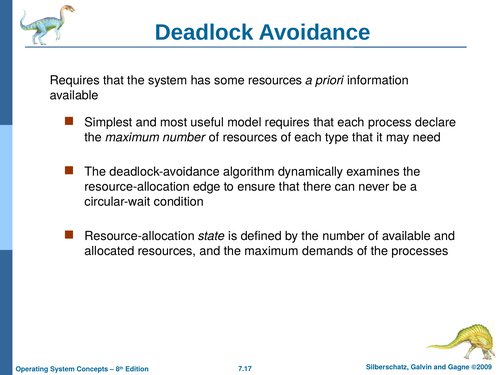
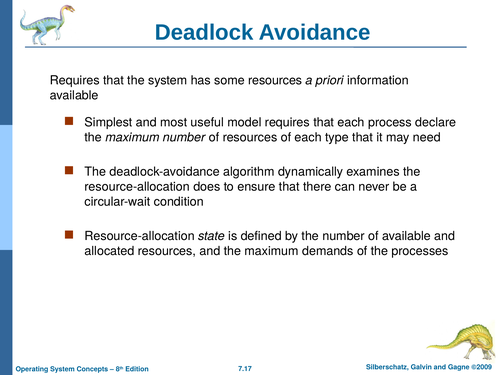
edge: edge -> does (207, 187)
